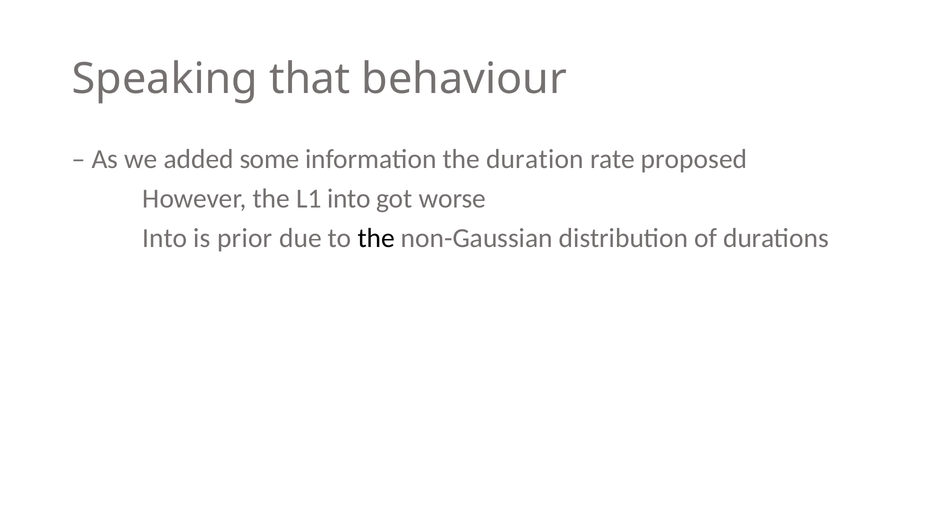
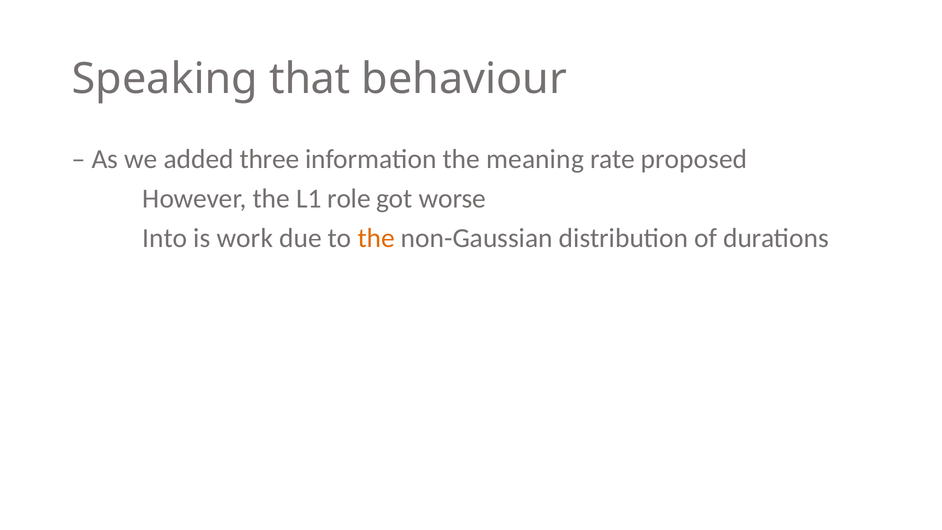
some: some -> three (270, 159)
duration: duration -> meaning (535, 159)
L1 into: into -> role (349, 199)
prior: prior -> work (245, 238)
the colour: black -> orange (376, 238)
